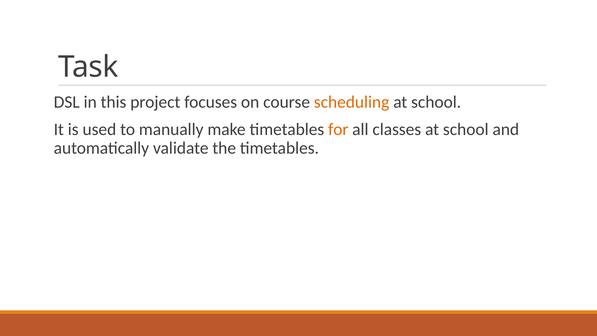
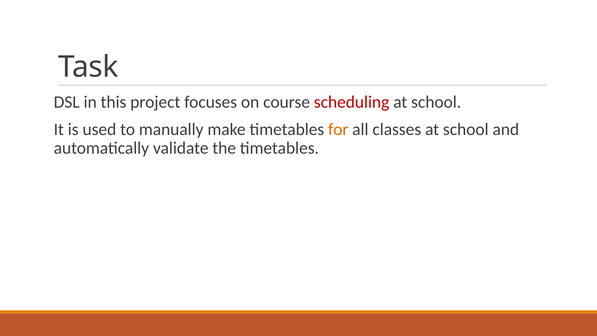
scheduling colour: orange -> red (352, 102)
